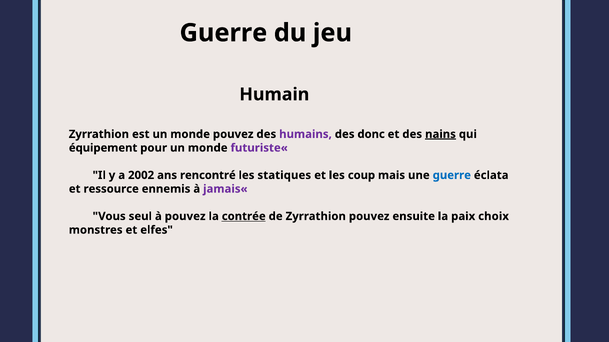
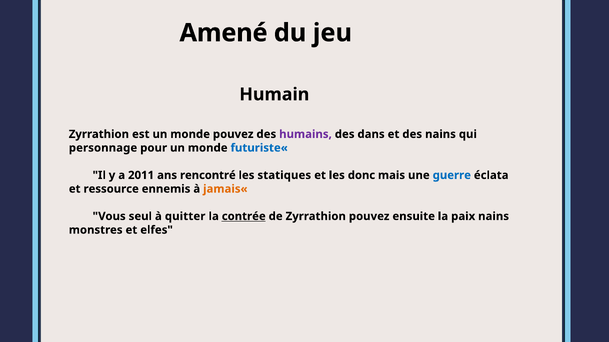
Guerre: Guerre -> Amené (224, 33)
donc: donc -> dans (371, 134)
nains underline: present -> none (440, 134)
équipement: équipement -> personnage (103, 148)
futuriste« colour: purple -> blue (259, 148)
2002: 2002 -> 2011 (141, 175)
coup: coup -> donc (361, 175)
jamais« colour: purple -> orange (225, 189)
à pouvez: pouvez -> quitter (185, 217)
paix choix: choix -> nains (494, 217)
